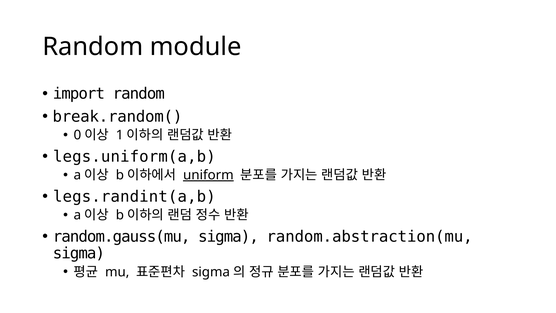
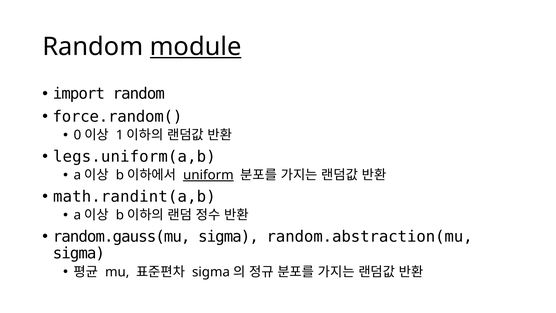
module underline: none -> present (196, 47)
break.random(: break.random( -> force.random( (117, 116)
legs.randint(a,b: legs.randint(a,b -> math.randint(a,b (134, 196)
